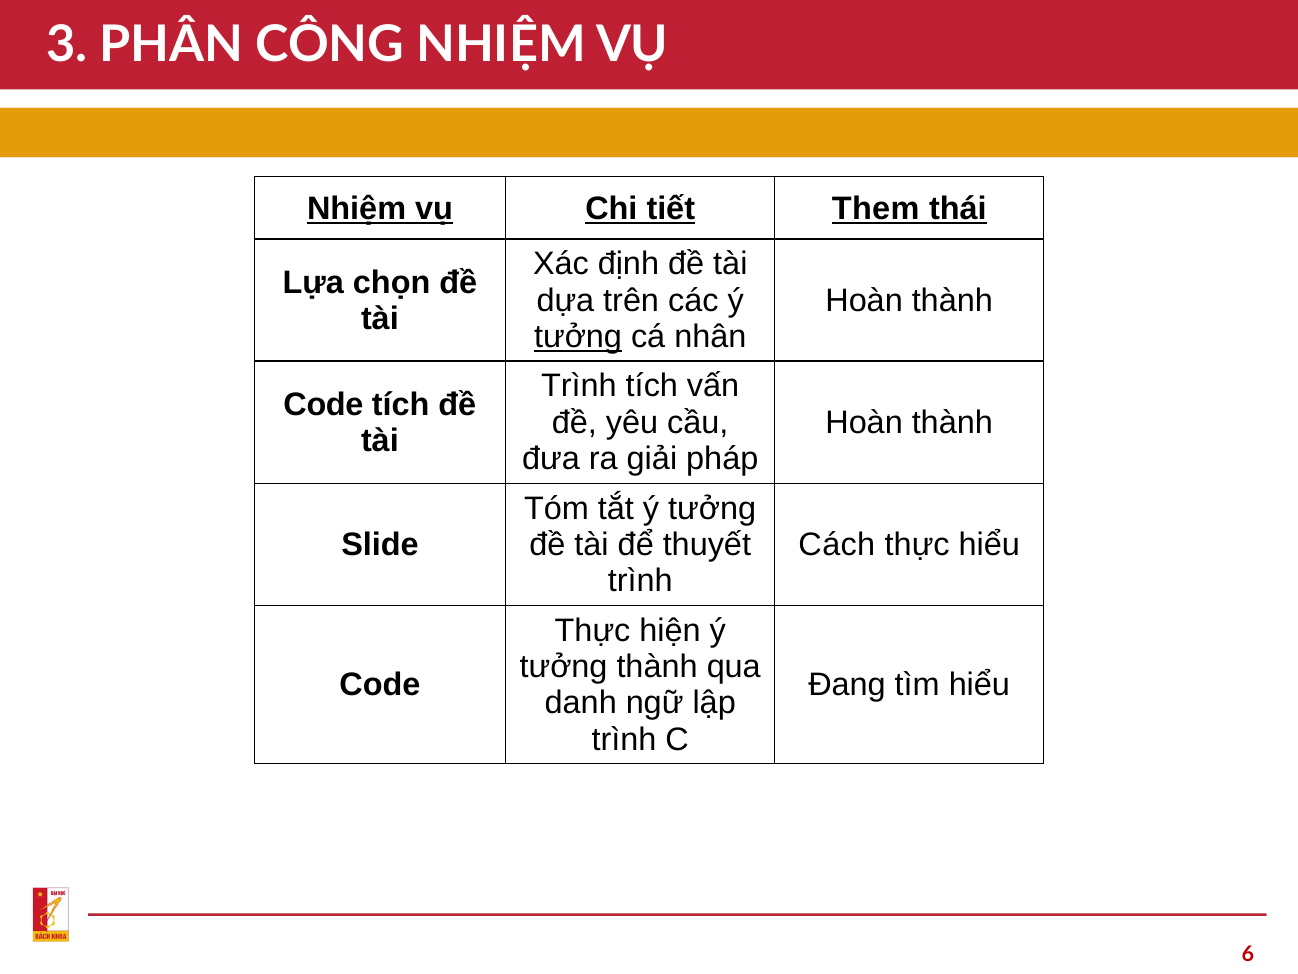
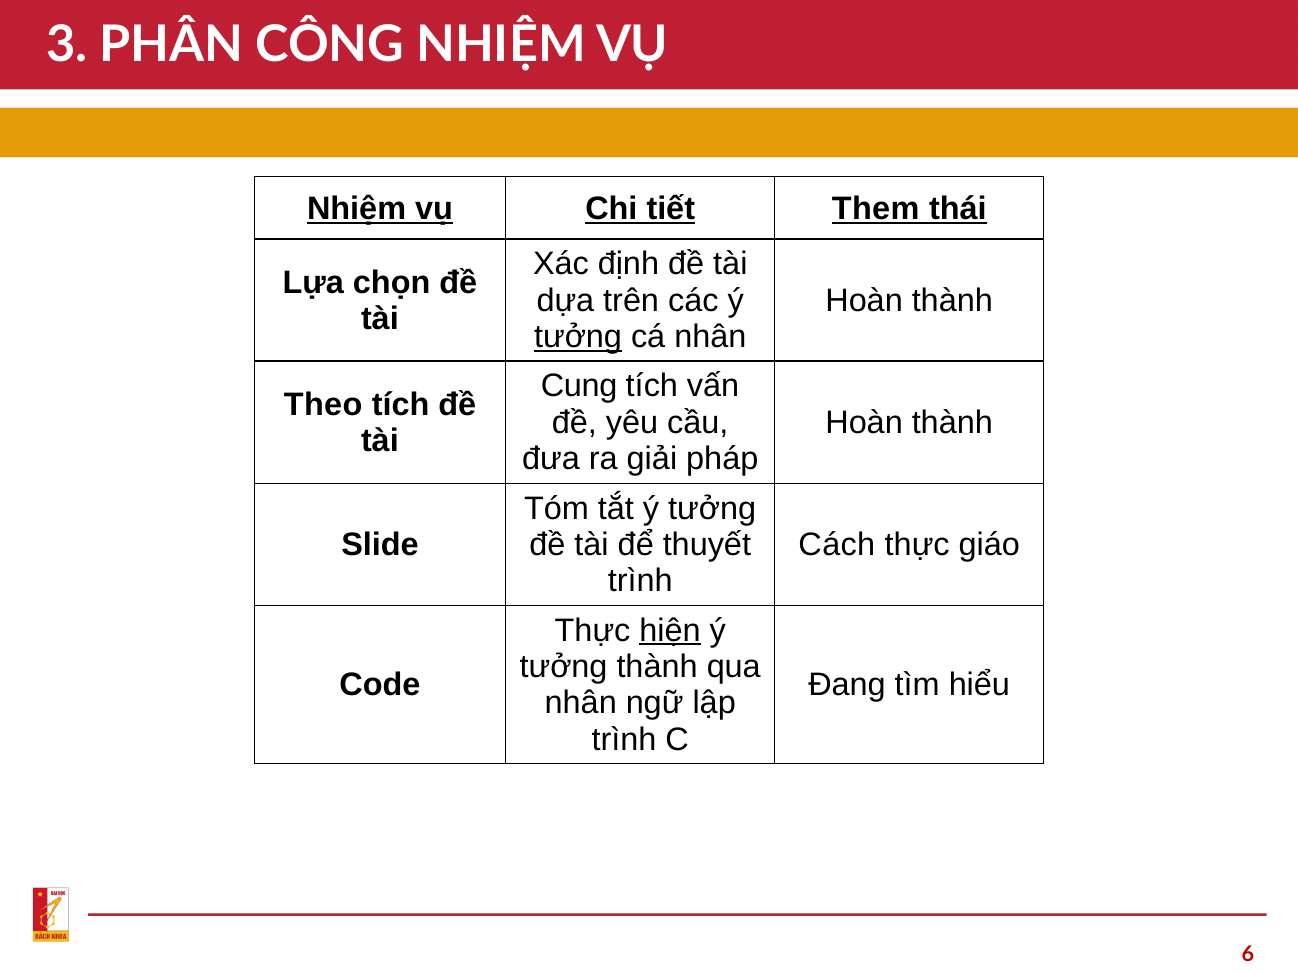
Trình: Trình -> Cung (579, 386)
Code: Code -> Theo (323, 404)
thực hiểu: hiểu -> giáo (989, 544)
hiện underline: none -> present (670, 630)
danh: danh -> nhân (581, 703)
